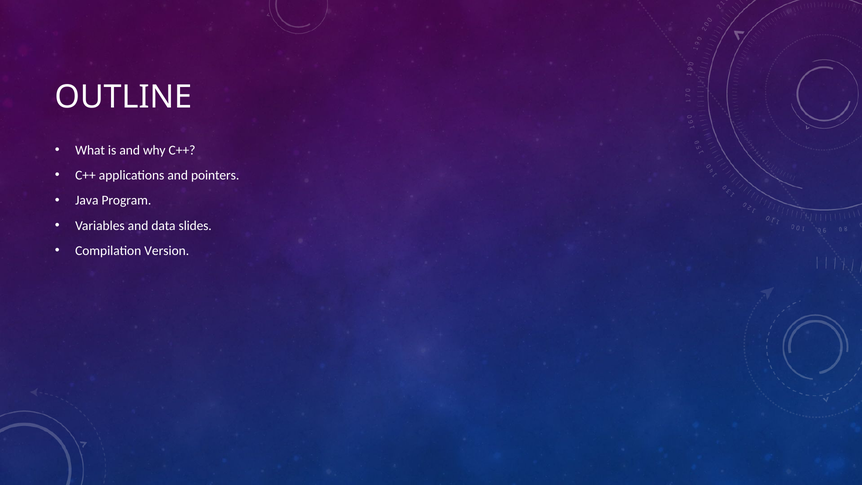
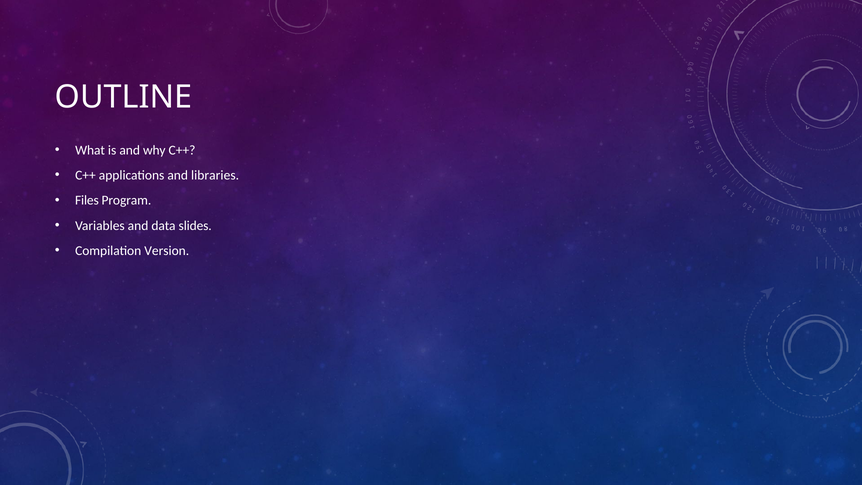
pointers: pointers -> libraries (215, 175)
Java: Java -> Files (87, 200)
